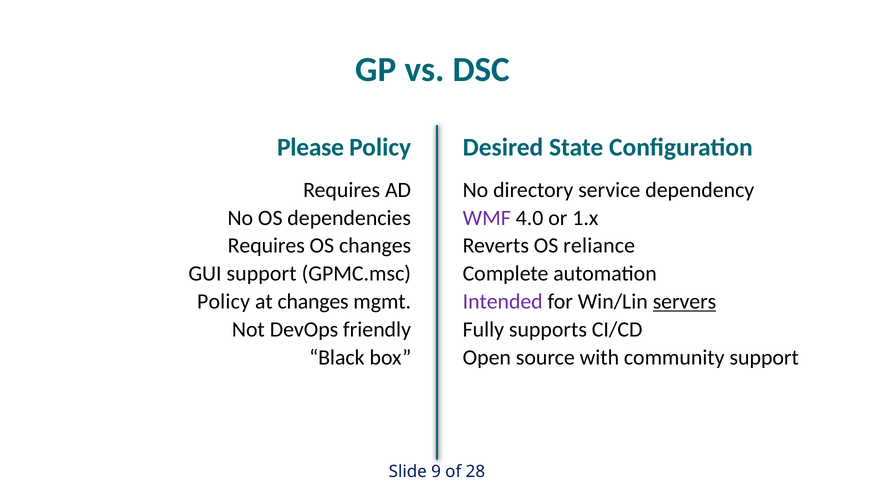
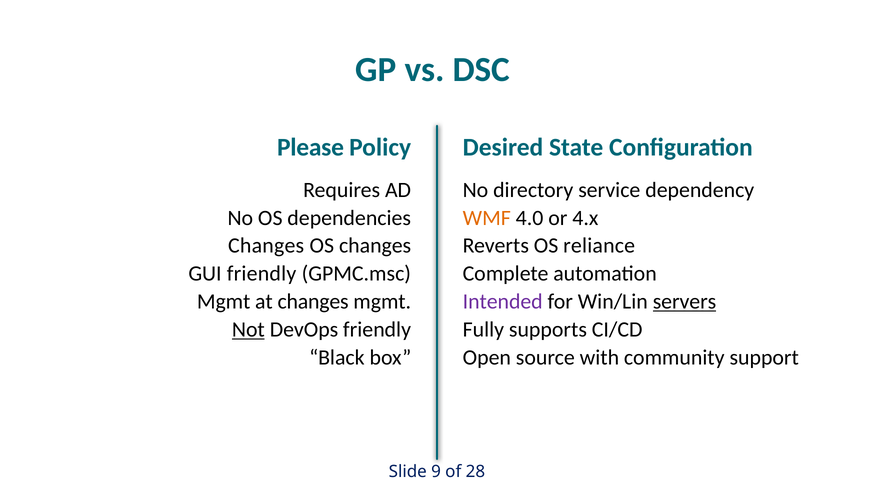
WMF colour: purple -> orange (487, 218)
1.x: 1.x -> 4.x (585, 218)
Requires: Requires -> Changes (266, 246)
GUI support: support -> friendly (262, 274)
Policy: Policy -> Mgmt (224, 302)
Not underline: none -> present (248, 330)
